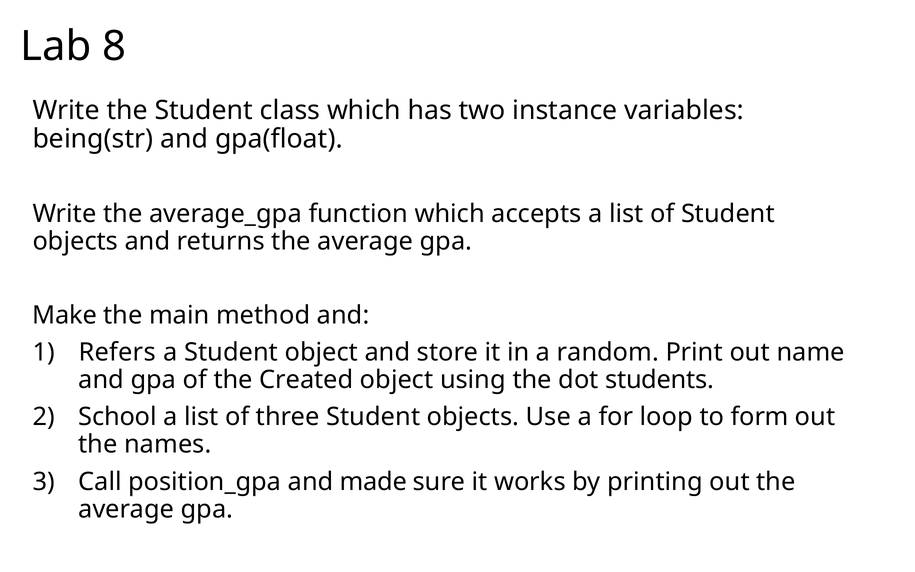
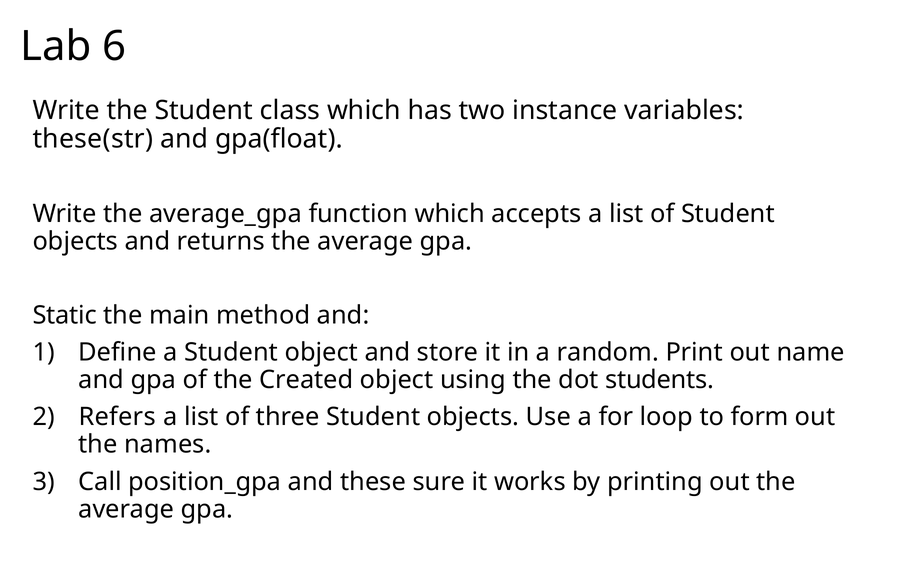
8: 8 -> 6 (114, 46)
being(str: being(str -> these(str (93, 139)
Make: Make -> Static (65, 315)
Refers: Refers -> Define (117, 352)
School: School -> Refers (117, 417)
made: made -> these (373, 482)
